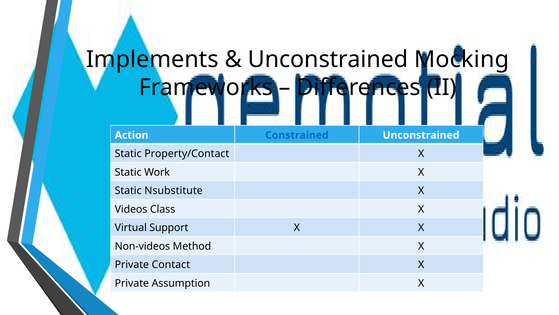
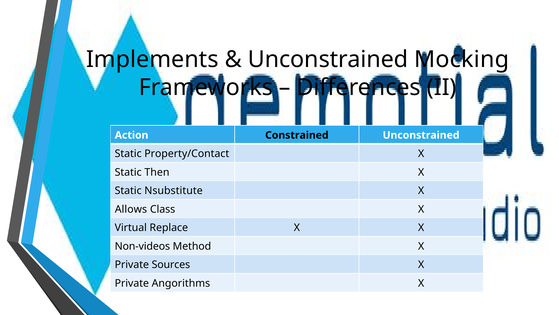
Constrained colour: blue -> black (297, 135)
Work: Work -> Then (157, 172)
Videos: Videos -> Allows (131, 209)
Support: Support -> Replace (169, 227)
Contact: Contact -> Sources (171, 264)
Assumption: Assumption -> Angorithms (181, 283)
